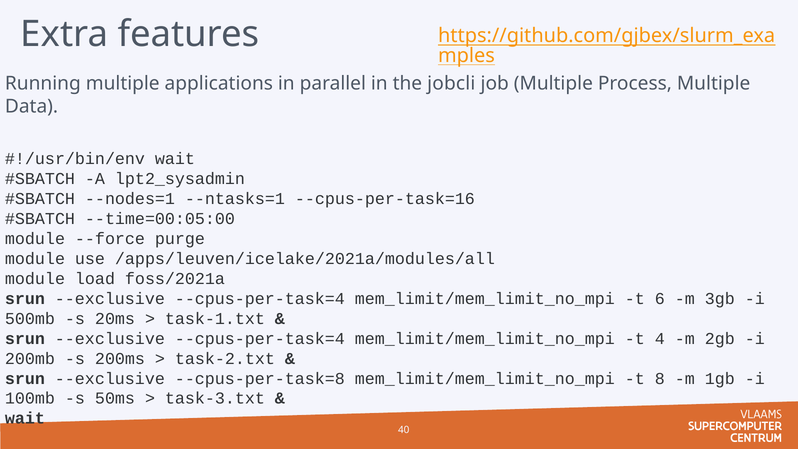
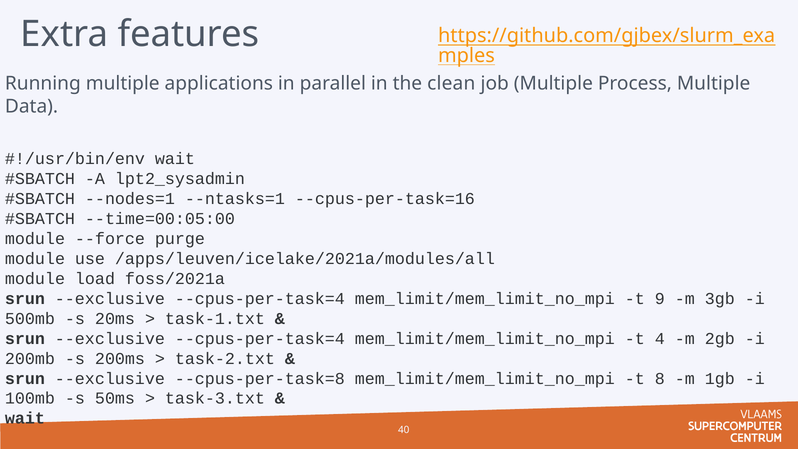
jobcli: jobcli -> clean (451, 83)
6: 6 -> 9 (660, 299)
